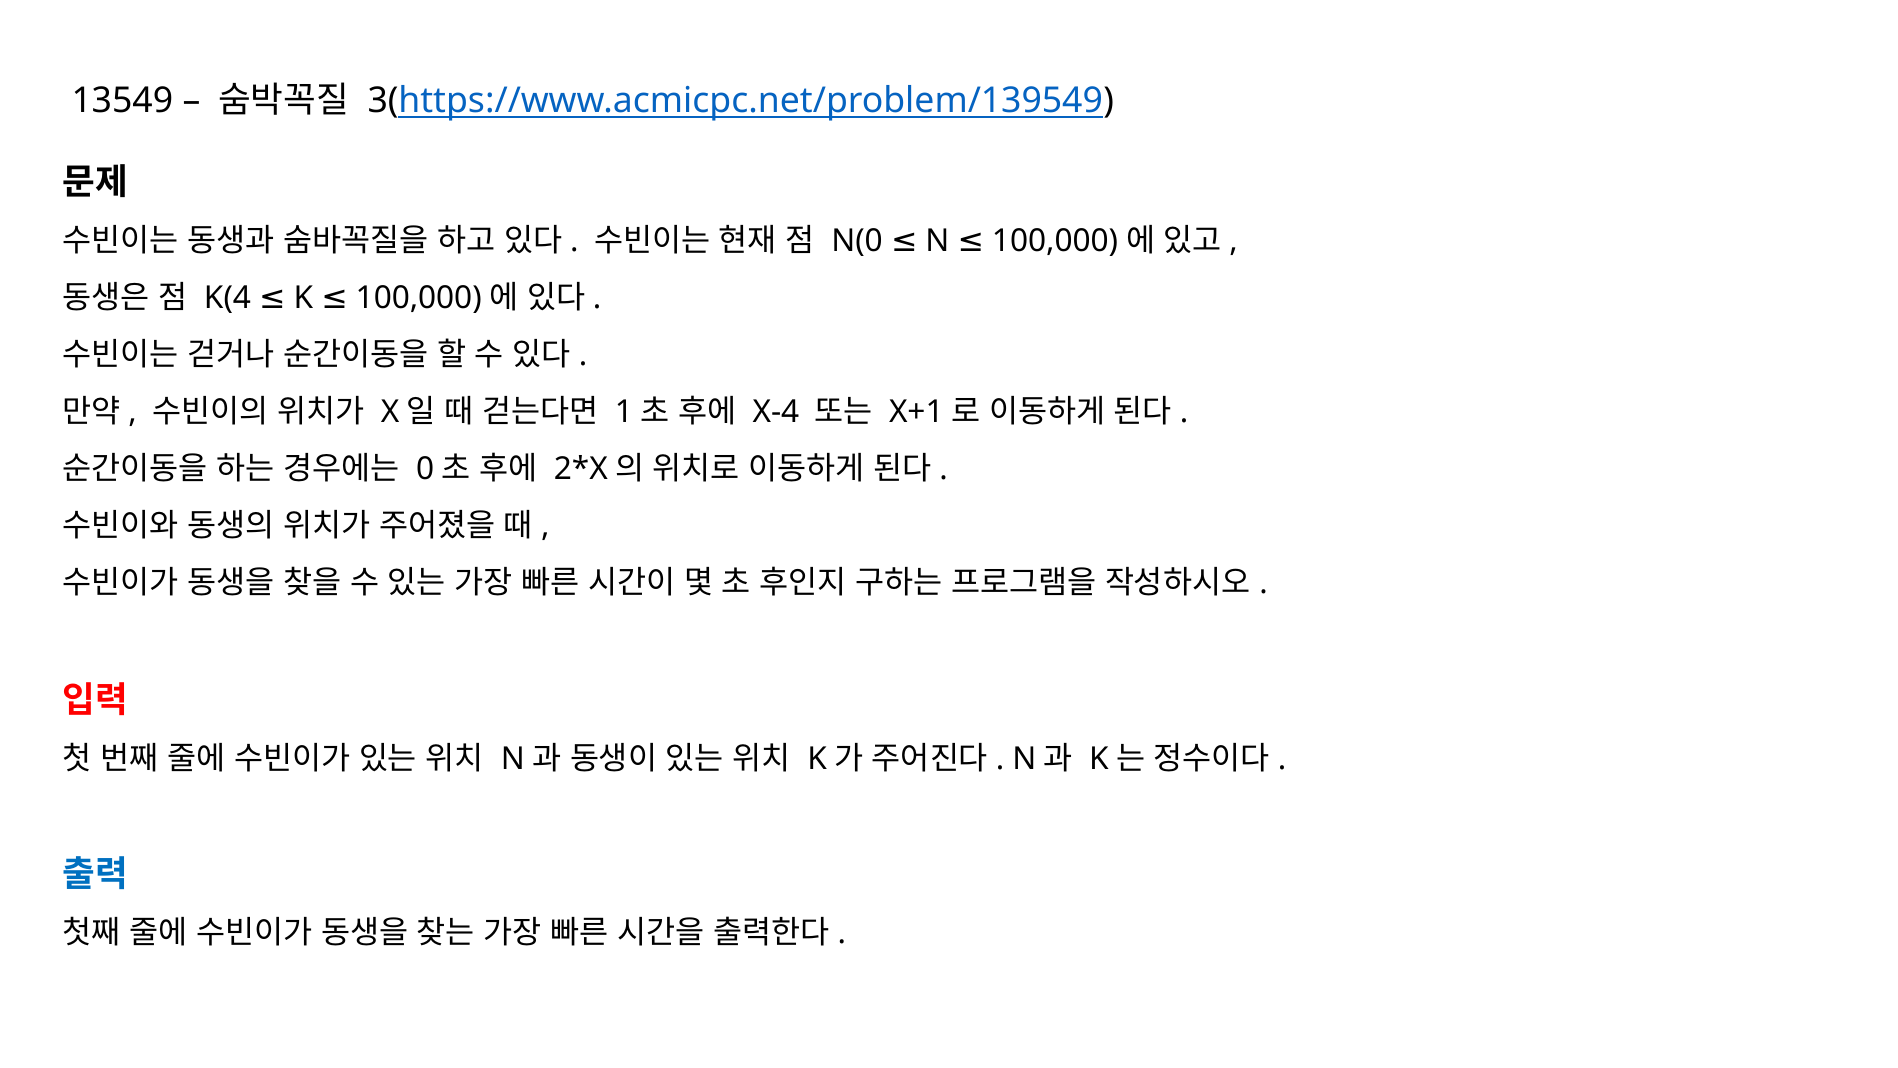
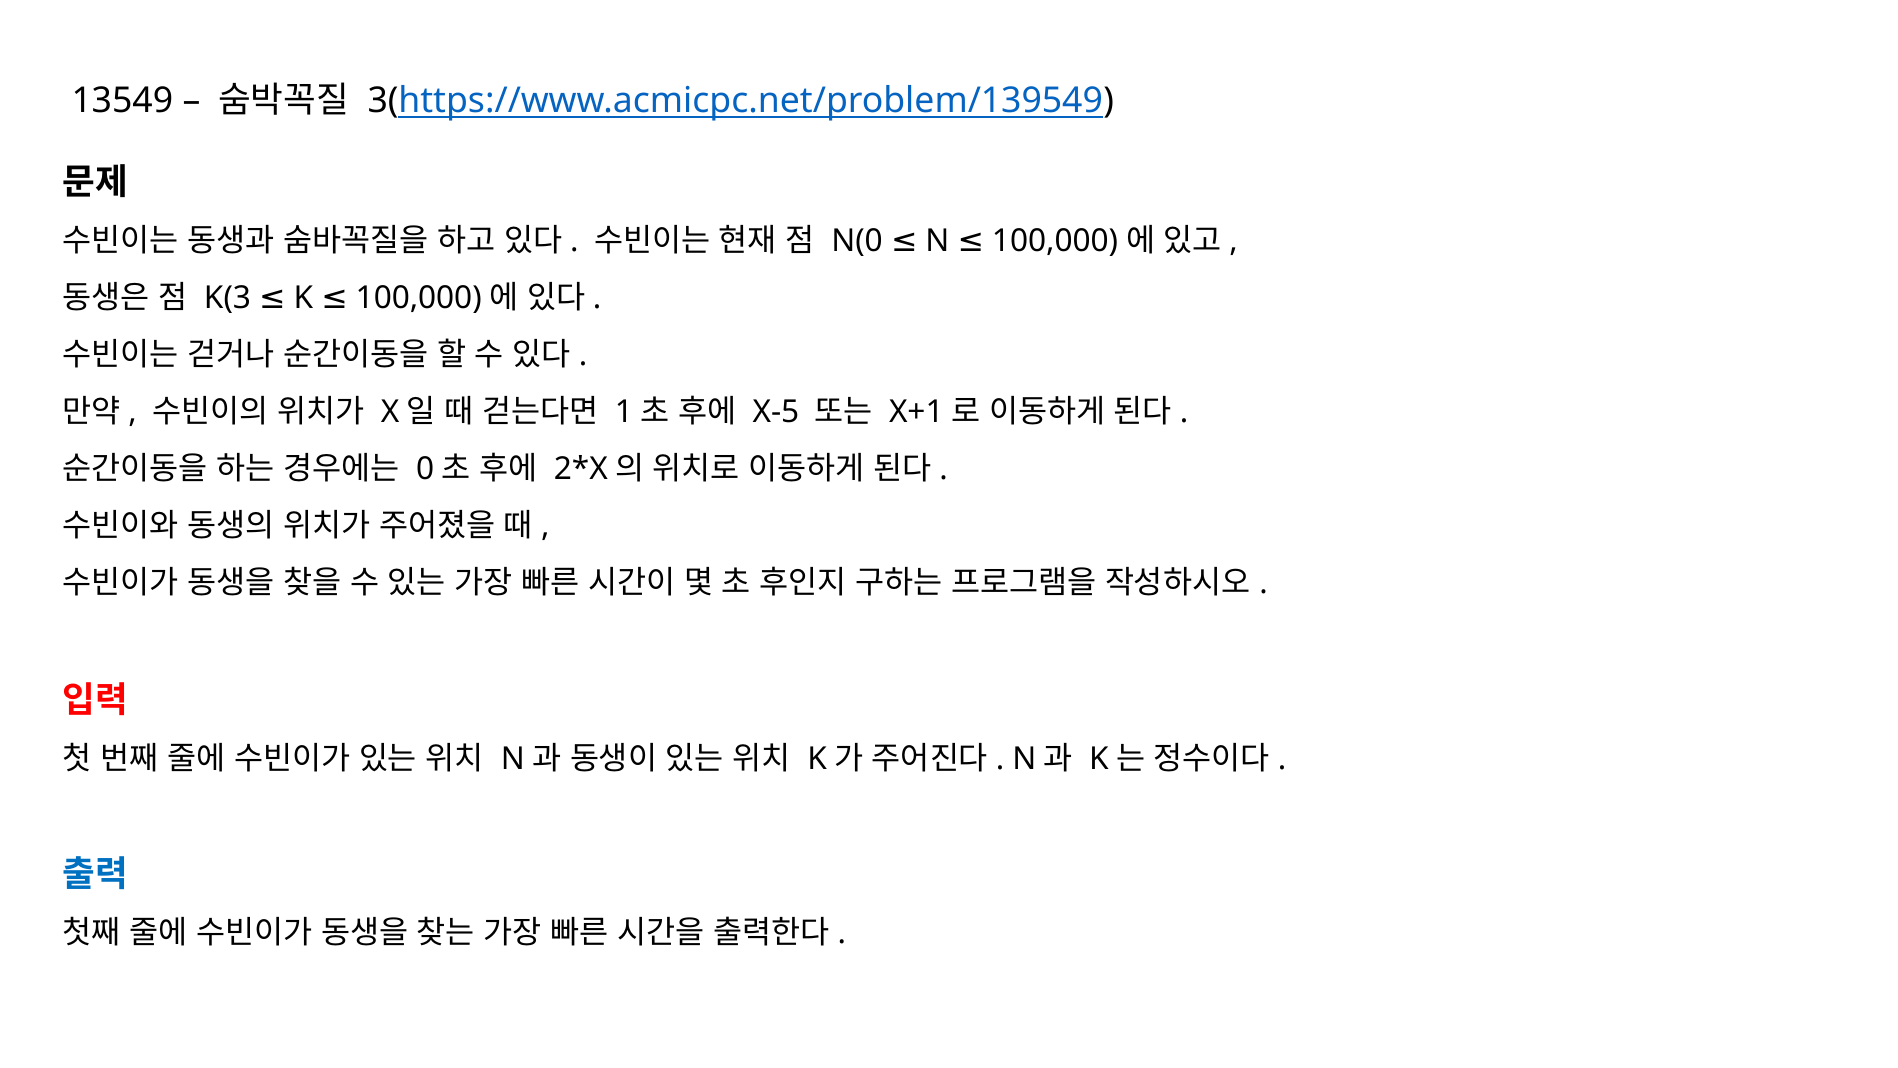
K(4: K(4 -> K(3 (228, 298)
X-4: X-4 -> X-5 (776, 412)
